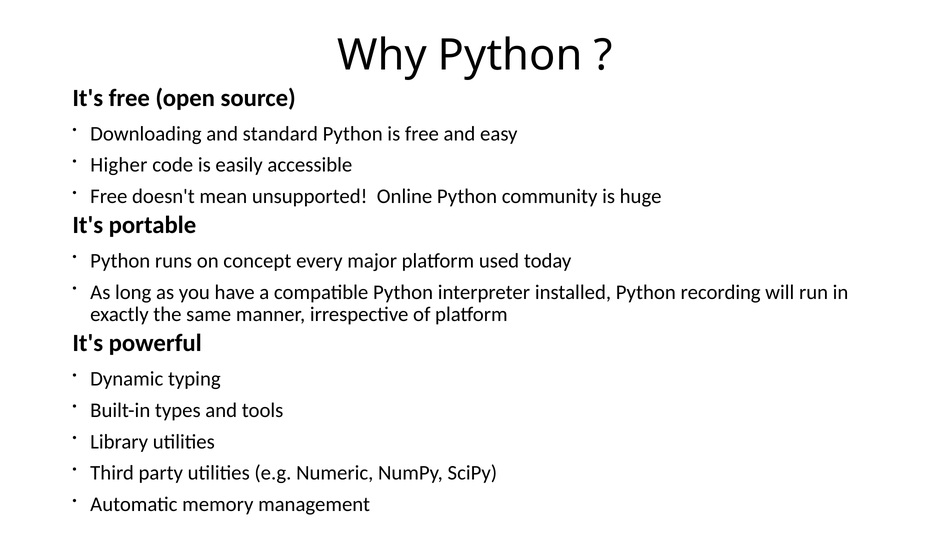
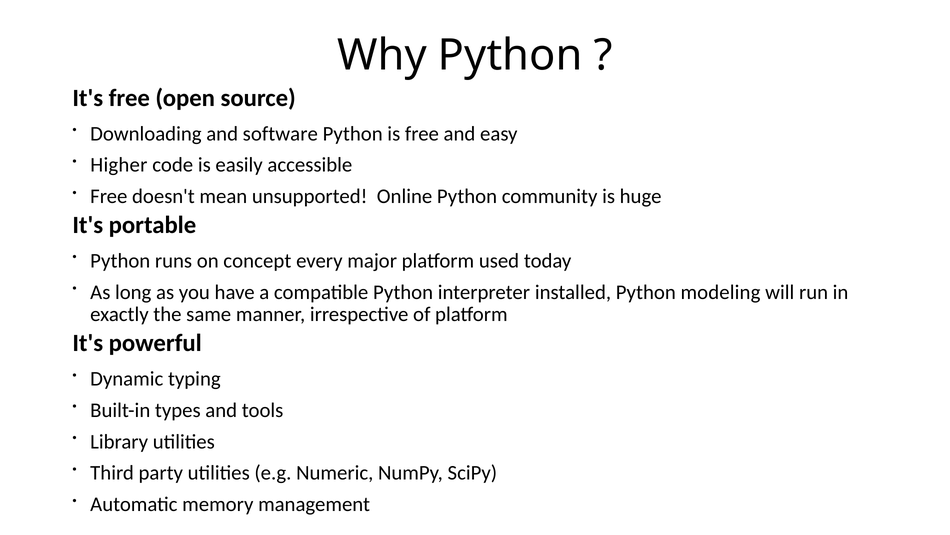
standard: standard -> software (280, 134)
recording: recording -> modeling (720, 292)
